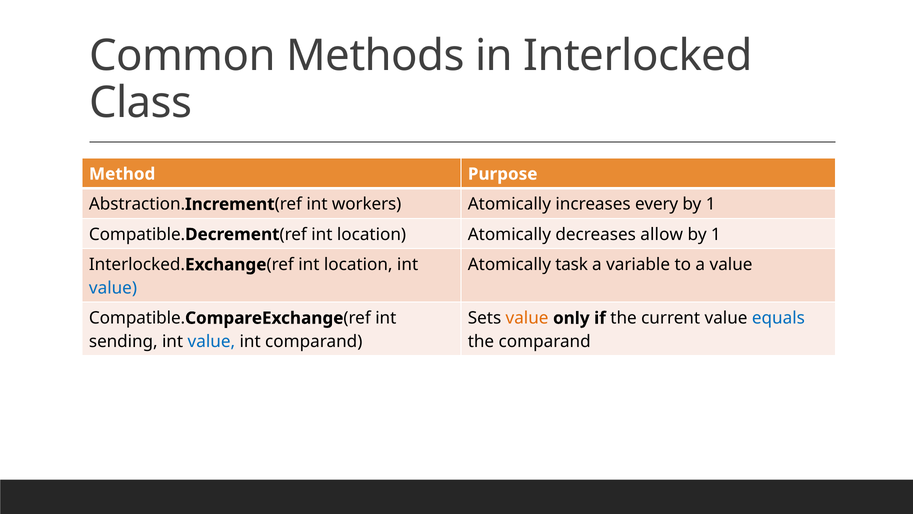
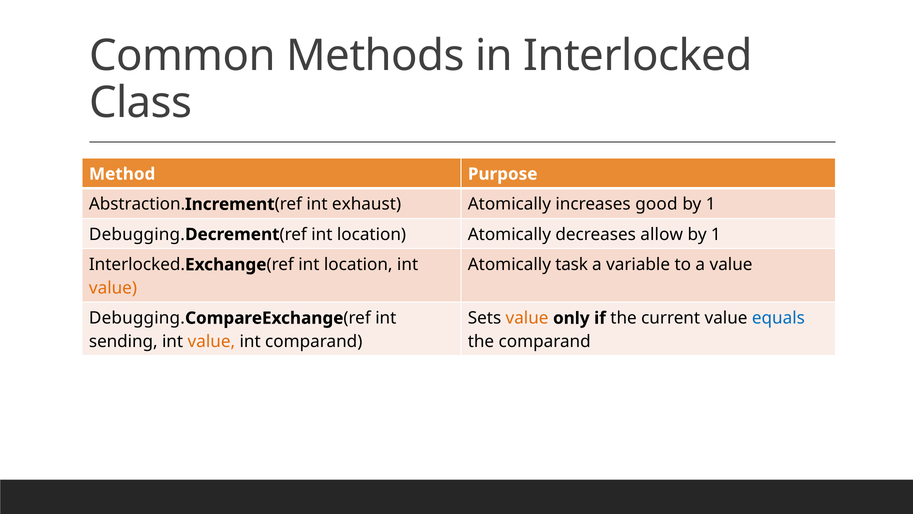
workers: workers -> exhaust (367, 204)
every: every -> good (656, 204)
Compatible: Compatible -> Debugging (137, 234)
value colour: blue -> orange (113, 288)
Compatible: Compatible -> Debugging (137, 318)
value colour: blue -> orange (211, 341)
